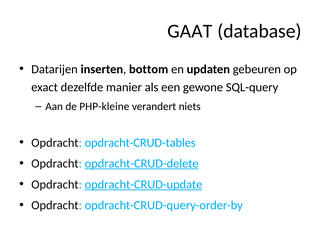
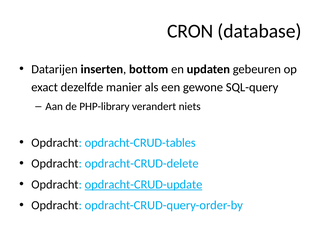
GAAT: GAAT -> CRON (190, 31)
PHP-kleine: PHP-kleine -> PHP-library (104, 106)
opdracht-CRUD-delete underline: present -> none (142, 163)
